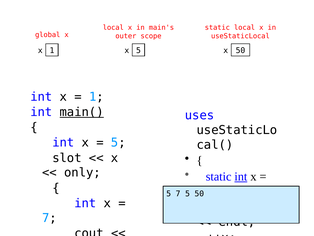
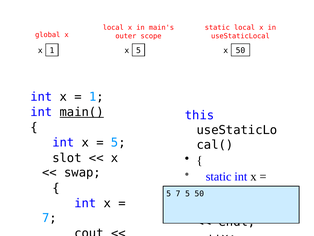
uses: uses -> this (200, 115)
only: only -> swap (82, 172)
int underline: present -> none (241, 176)
